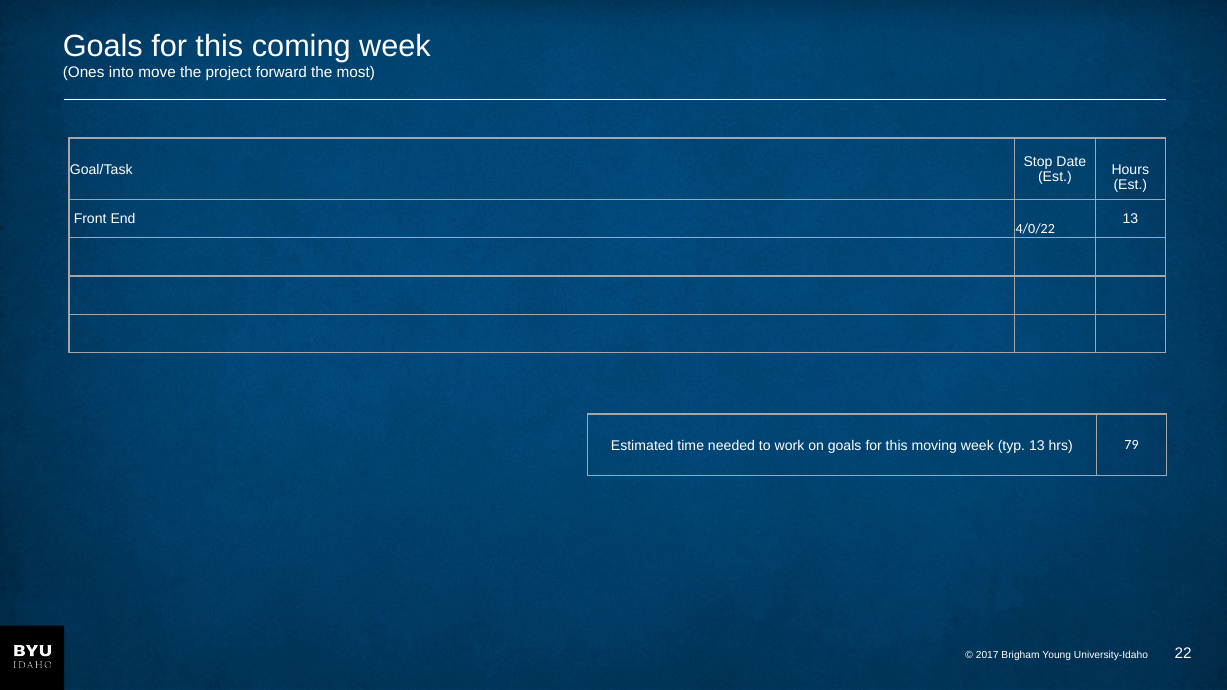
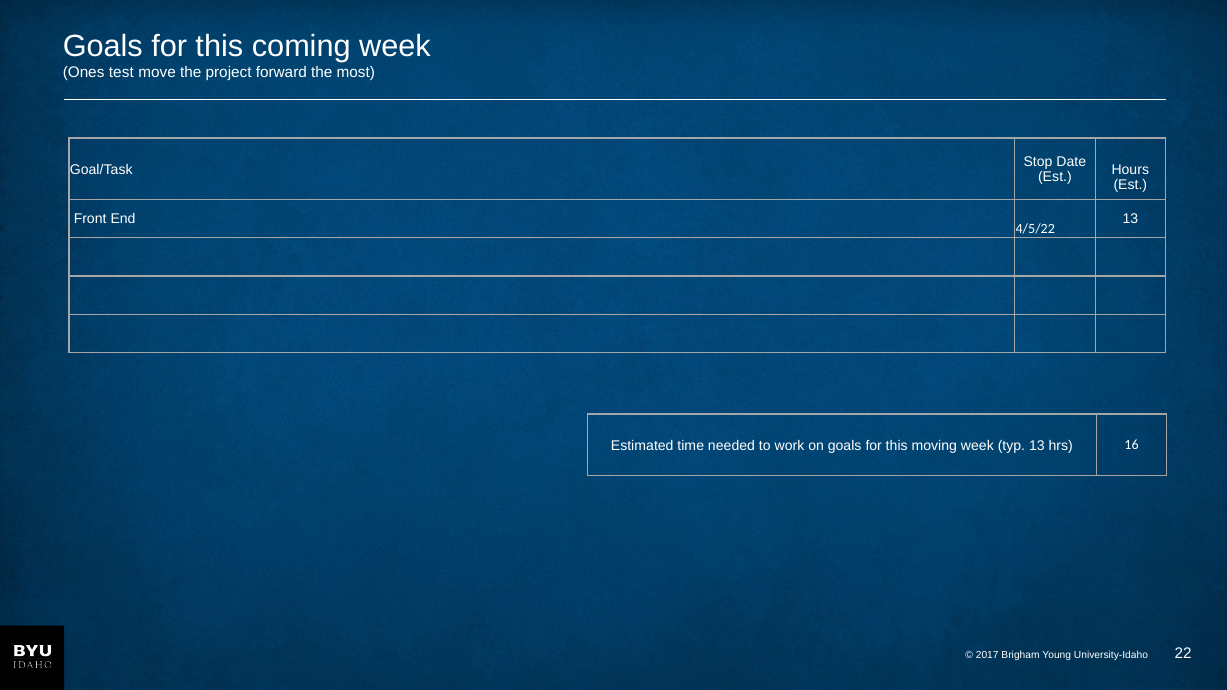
into: into -> test (121, 73)
4/0/22: 4/0/22 -> 4/5/22 (1035, 229)
79: 79 -> 16 (1132, 445)
